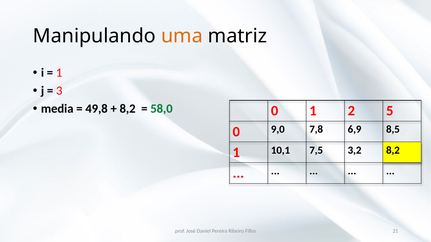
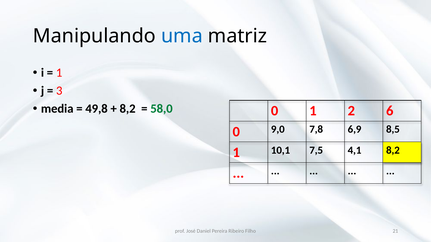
uma colour: orange -> blue (182, 36)
5: 5 -> 6 (390, 111)
3,2: 3,2 -> 4,1 (355, 150)
